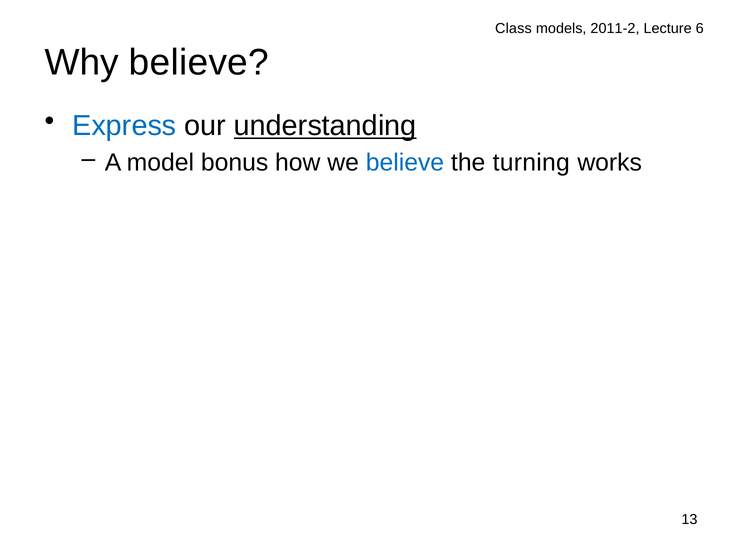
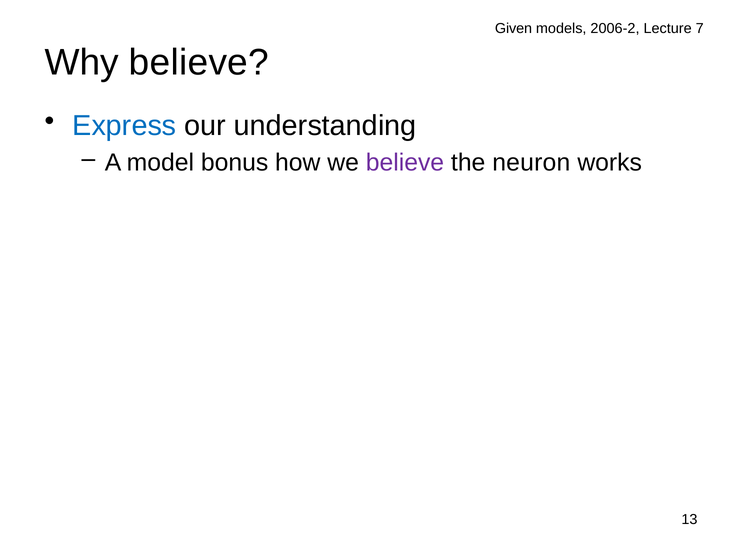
Class: Class -> Given (514, 29)
2011-2: 2011-2 -> 2006-2 (615, 29)
6: 6 -> 7 (700, 29)
understanding underline: present -> none (325, 126)
believe colour: blue -> purple (405, 163)
turning: turning -> neuron (531, 163)
